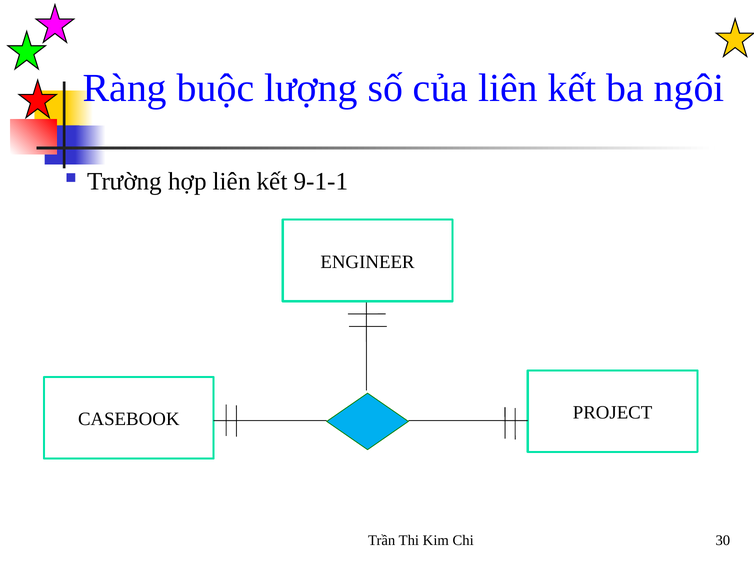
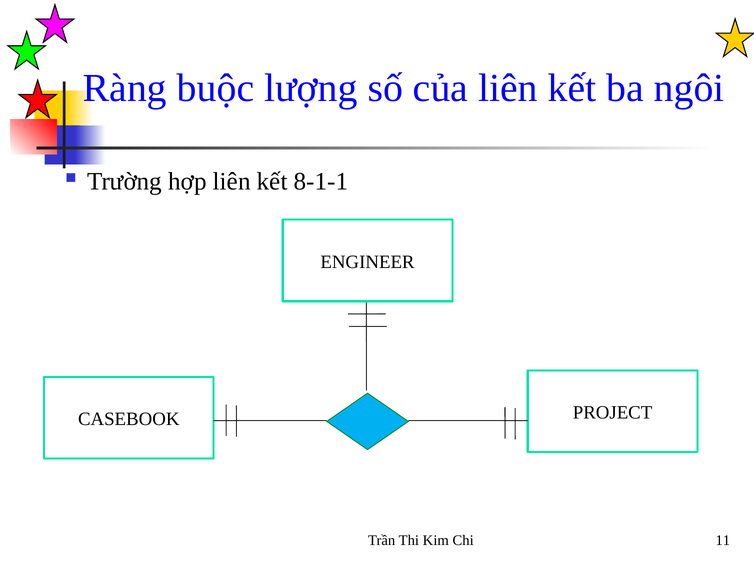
9-1-1: 9-1-1 -> 8-1-1 (321, 181)
30: 30 -> 11 (723, 541)
